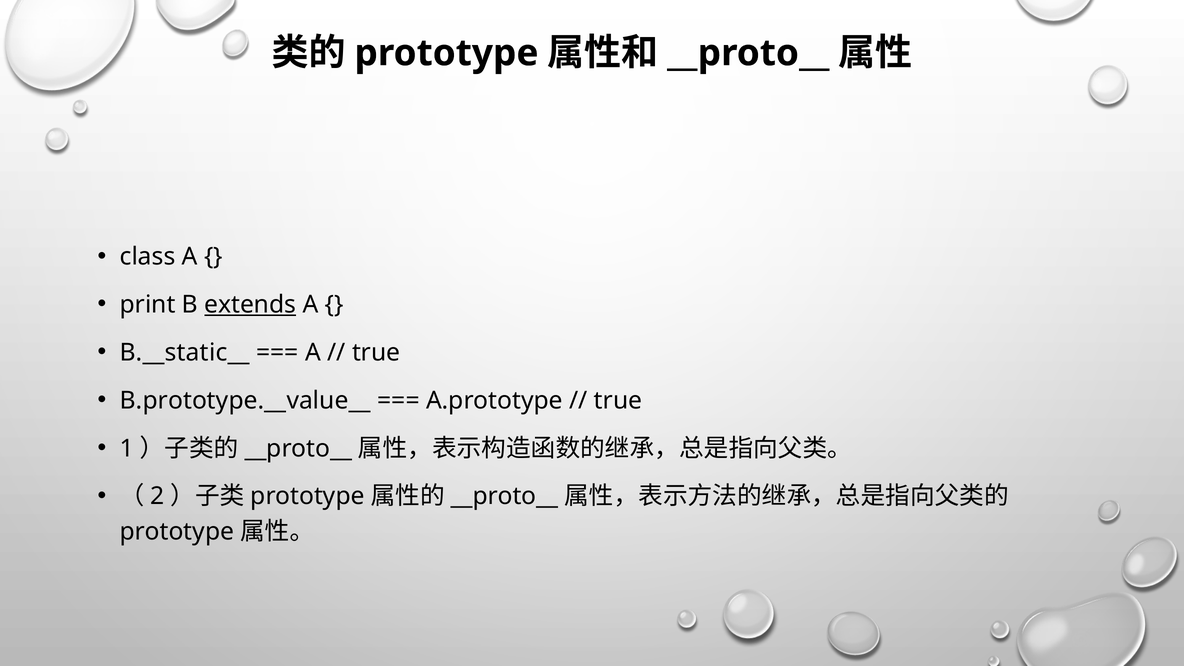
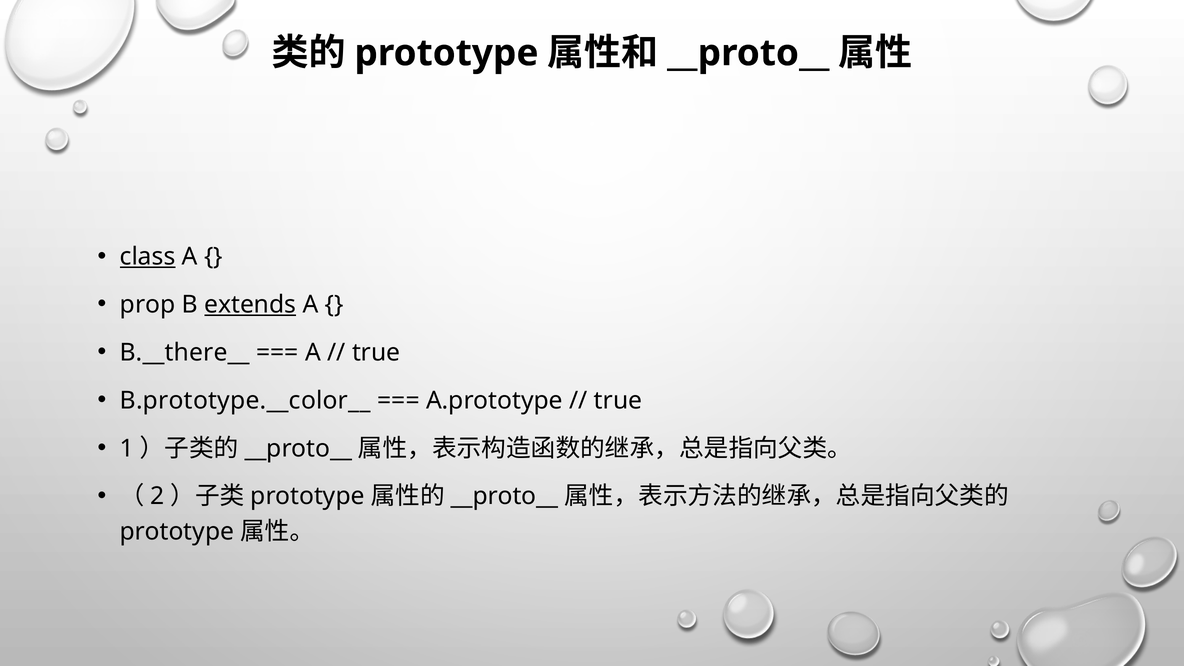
class underline: none -> present (148, 257)
print: print -> prop (148, 305)
B.__static__: B.__static__ -> B.__there__ (185, 353)
B.prototype.__value__: B.prototype.__value__ -> B.prototype.__color__ (245, 400)
